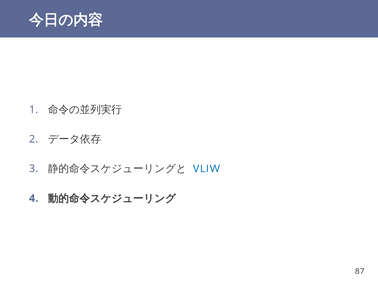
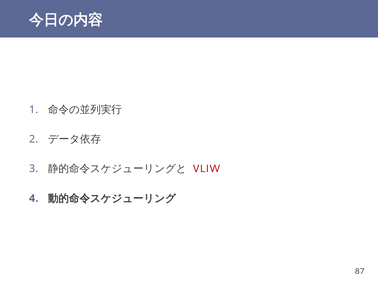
VLIW colour: blue -> red (206, 169)
